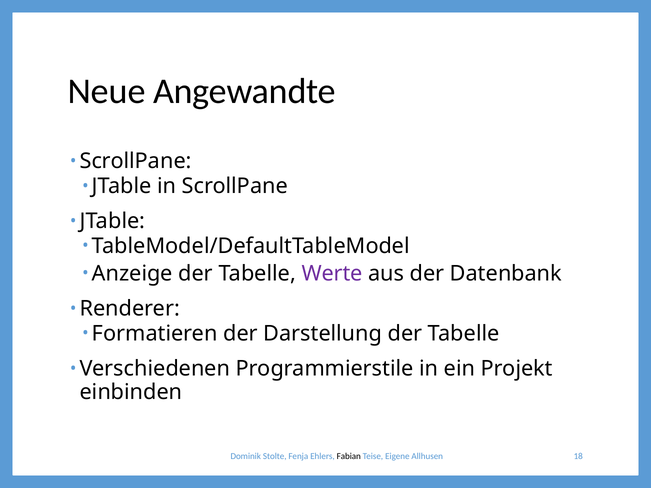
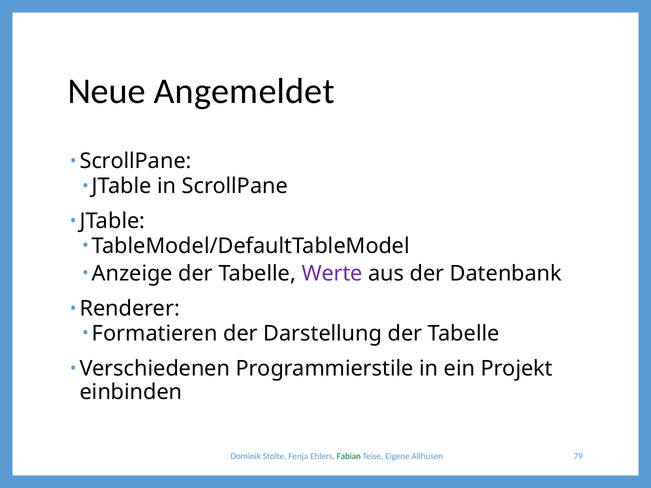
Angewandte: Angewandte -> Angemeldet (244, 91)
Fabian colour: black -> green (349, 457)
18: 18 -> 79 (578, 457)
